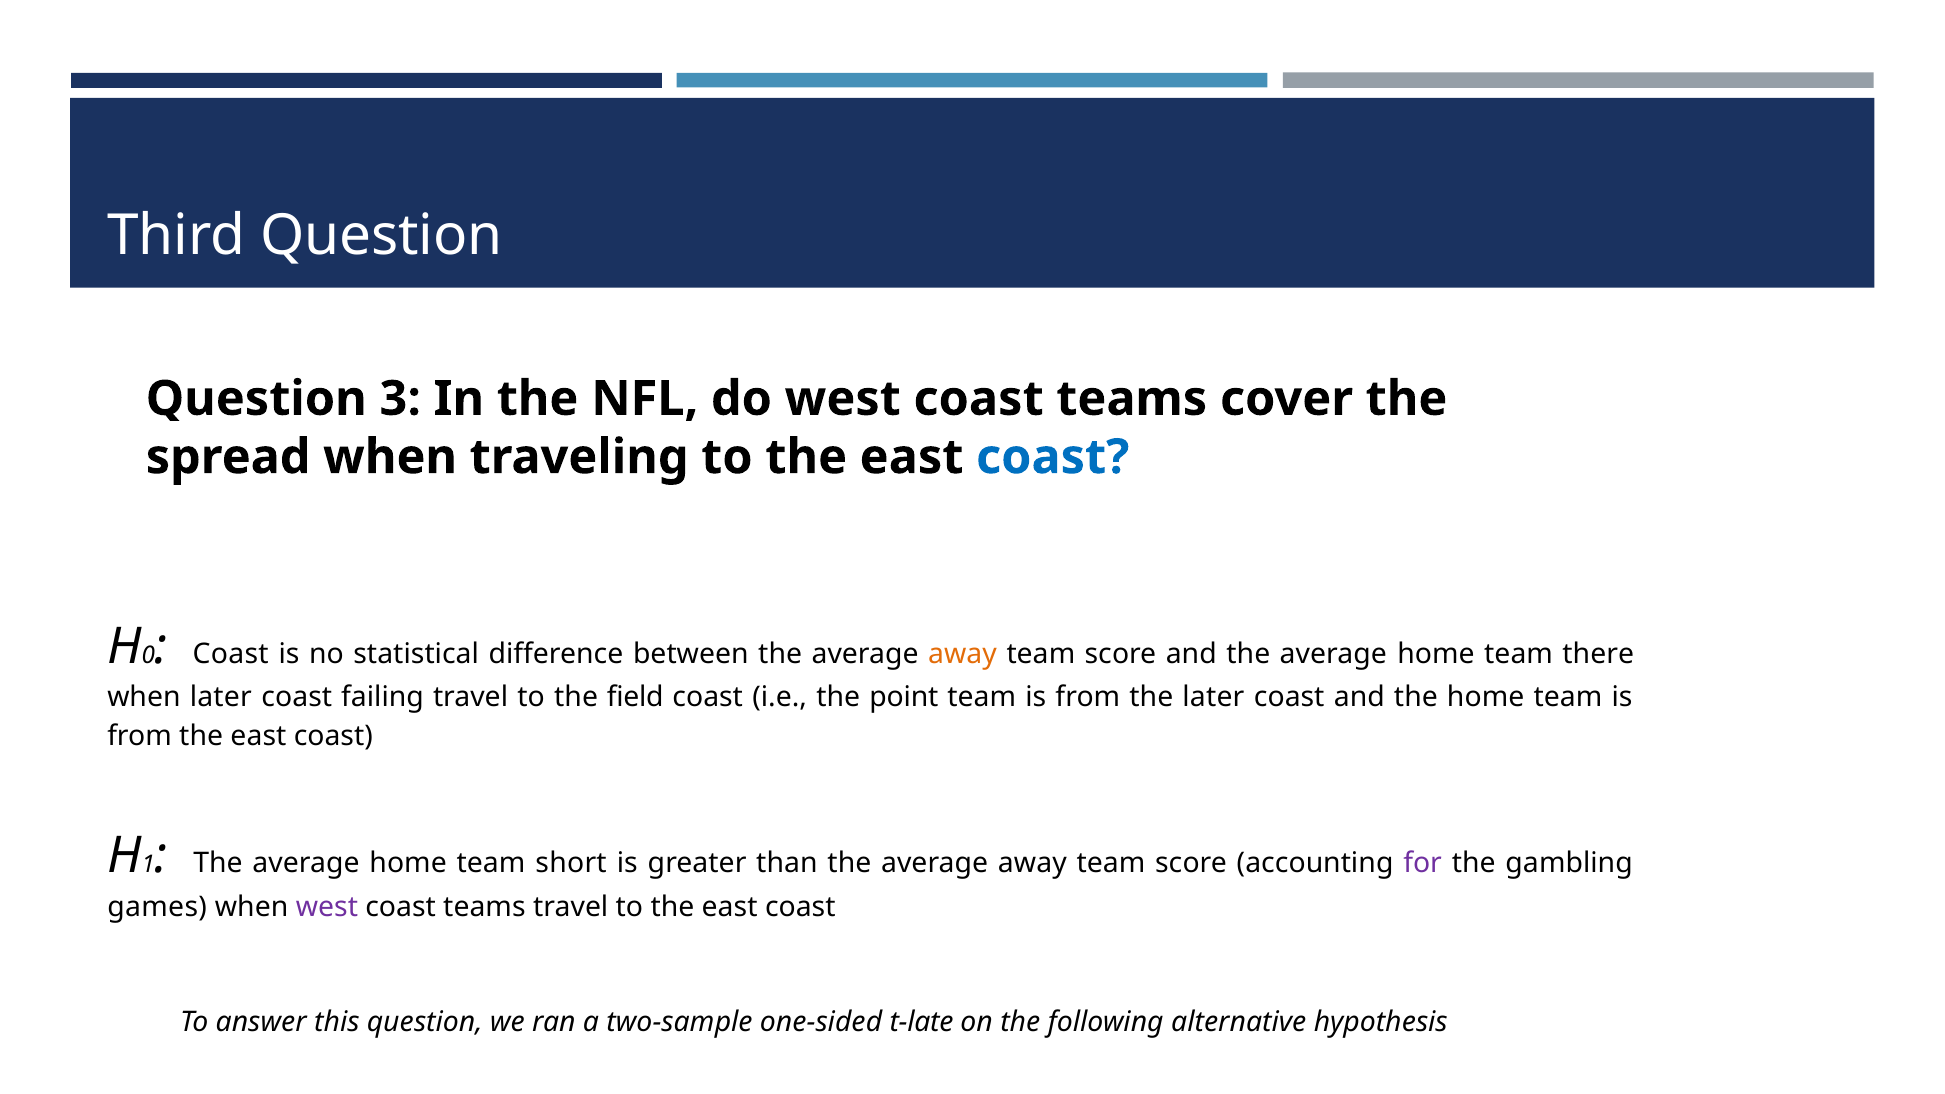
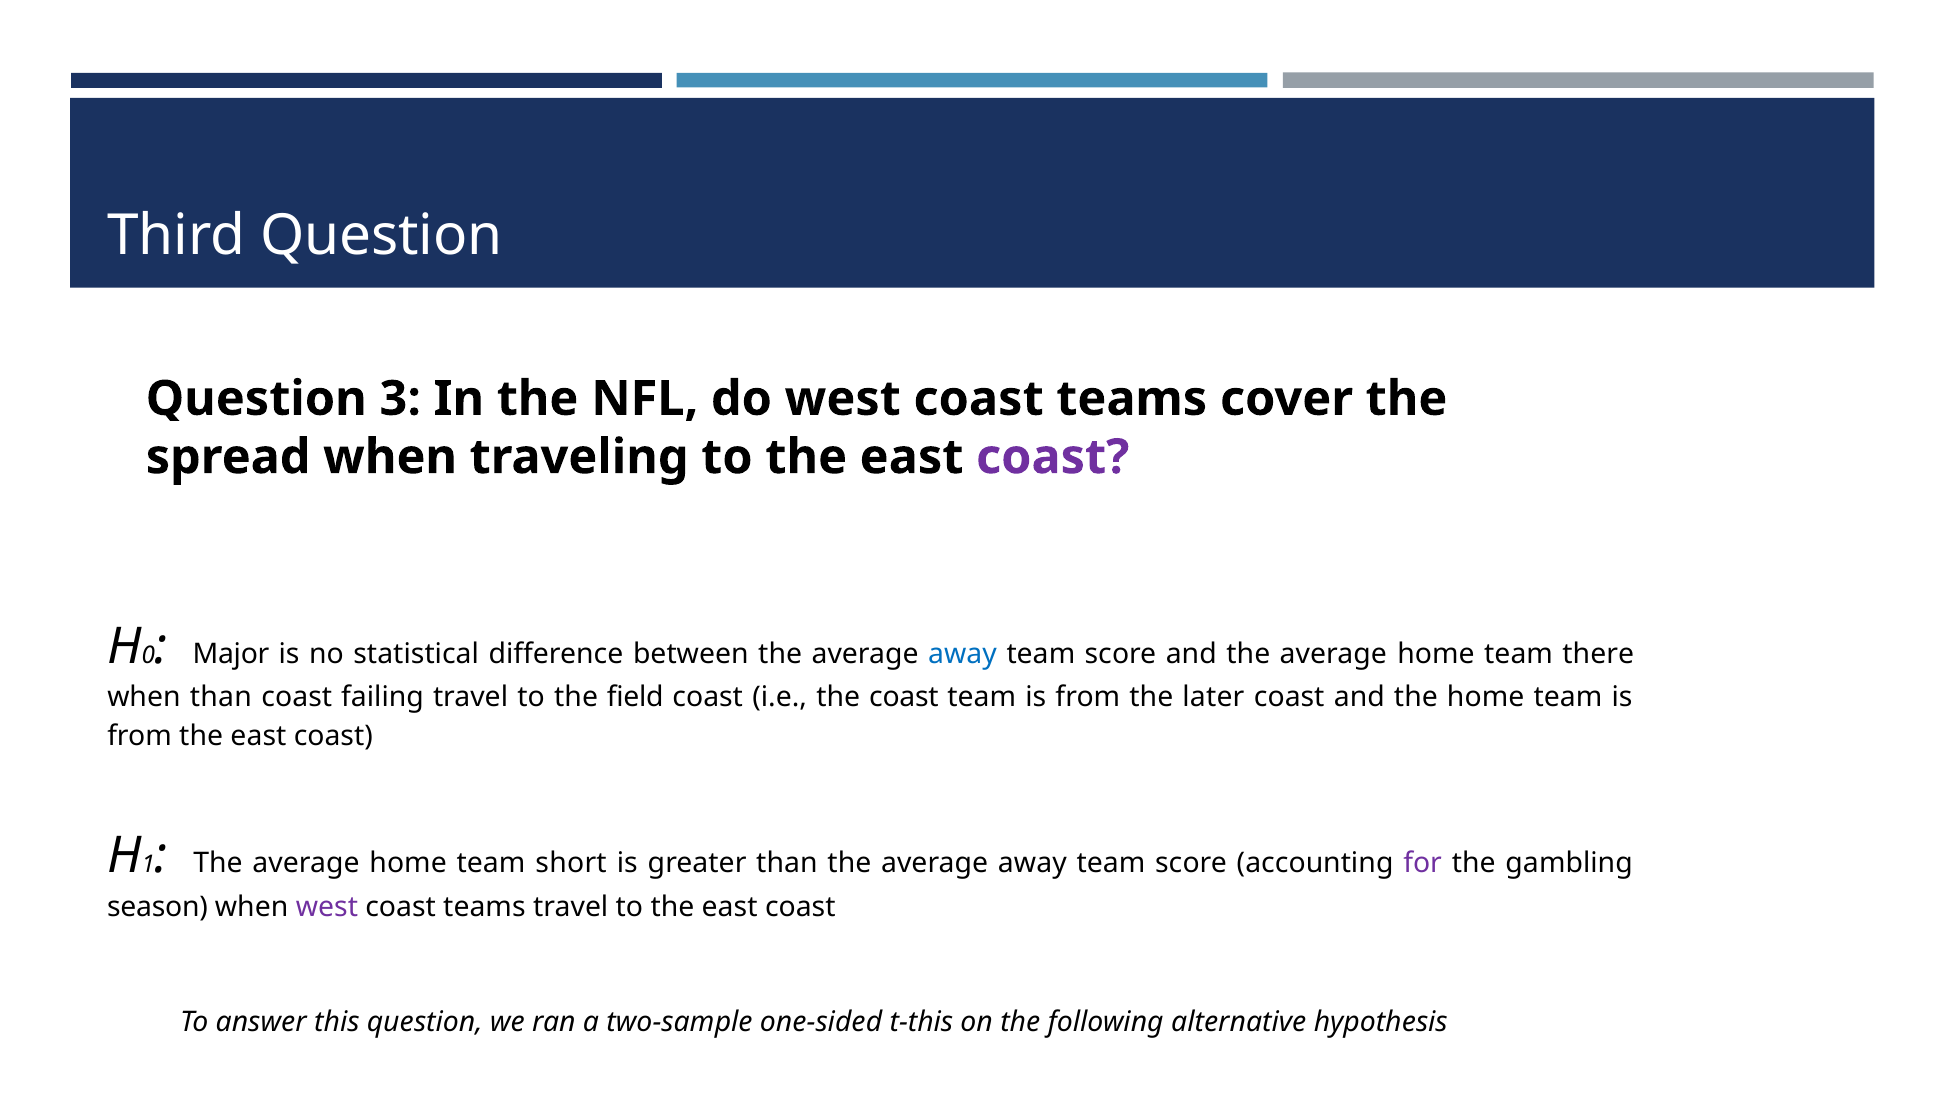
coast colour: blue -> purple (1053, 457)
Coast: Coast -> Major (231, 654)
away colour: orange -> blue (962, 654)
when later: later -> than (221, 698)
the point: point -> coast (904, 698)
games: games -> season (157, 907)
t-late: t-late -> t-this (921, 1022)
